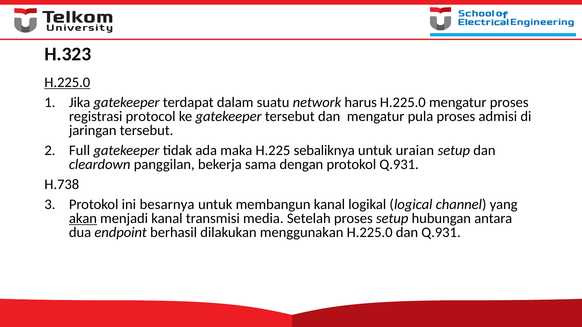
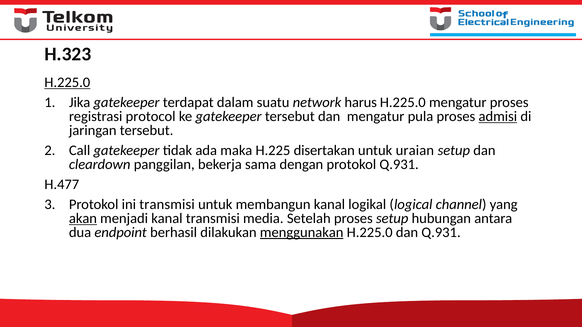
admisi underline: none -> present (498, 117)
Full: Full -> Call (80, 151)
sebaliknya: sebaliknya -> disertakan (324, 151)
H.738: H.738 -> H.477 (62, 185)
ini besarnya: besarnya -> transmisi (167, 205)
menggunakan underline: none -> present (302, 233)
